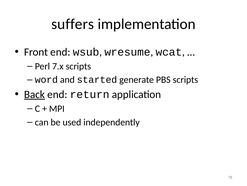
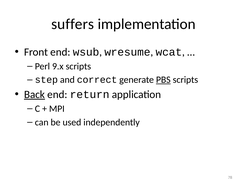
7.x: 7.x -> 9.x (58, 66)
word: word -> step (46, 79)
started: started -> correct (97, 79)
PBS underline: none -> present (163, 79)
